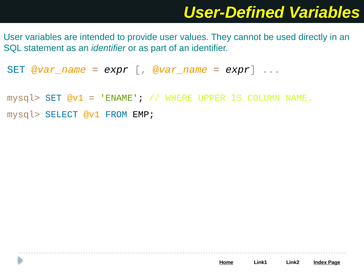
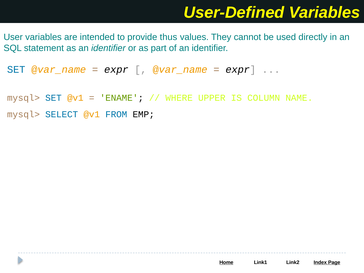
provide user: user -> thus (168, 37)
